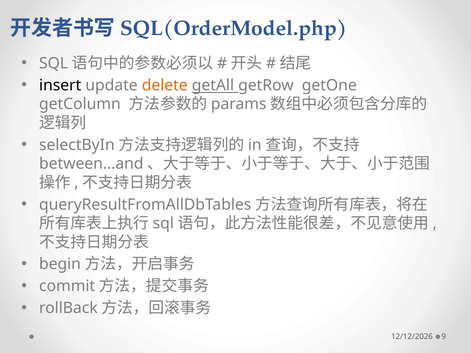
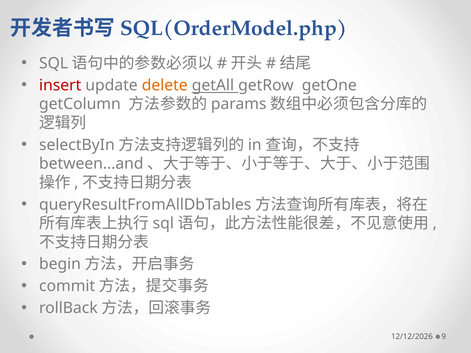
insert colour: black -> red (60, 85)
